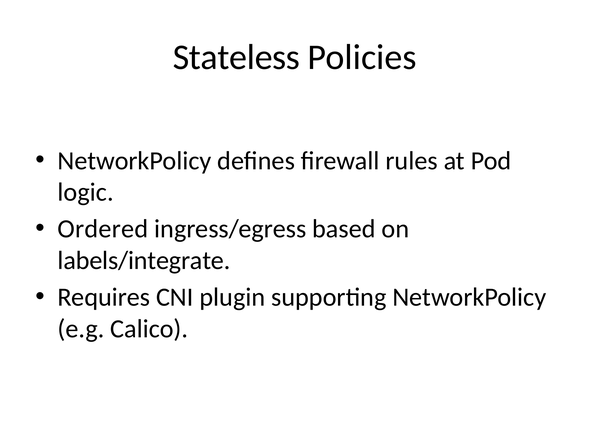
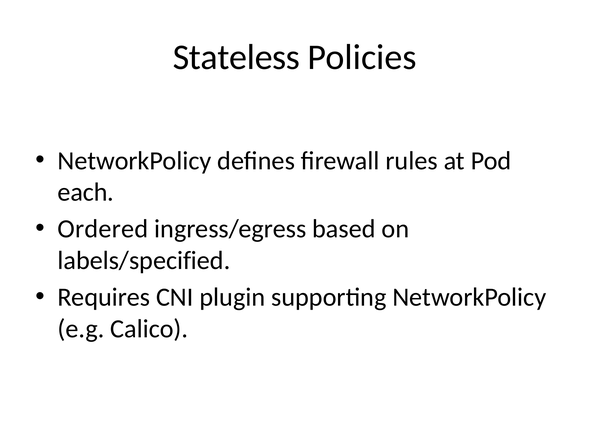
logic: logic -> each (86, 192)
labels/integrate: labels/integrate -> labels/specified (144, 260)
